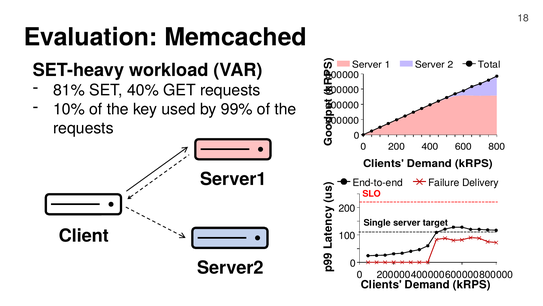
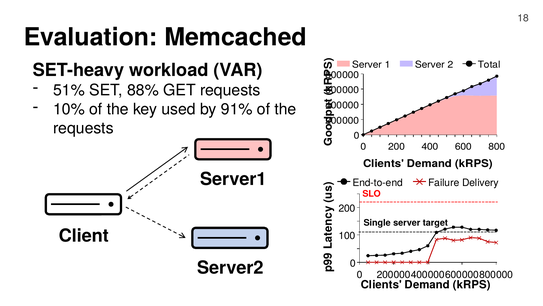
81%: 81% -> 51% (69, 90)
40%: 40% -> 88% (143, 90)
99%: 99% -> 91% (237, 109)
